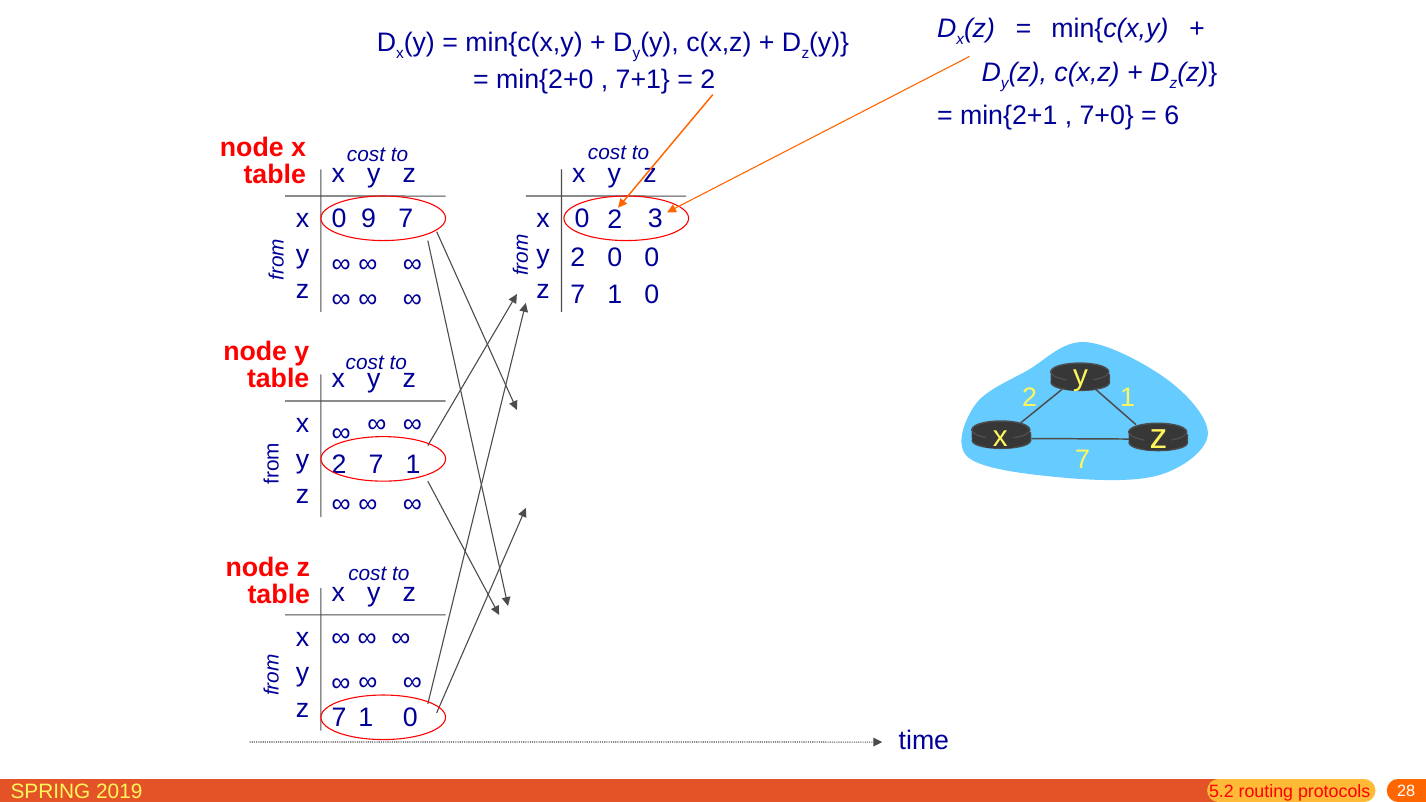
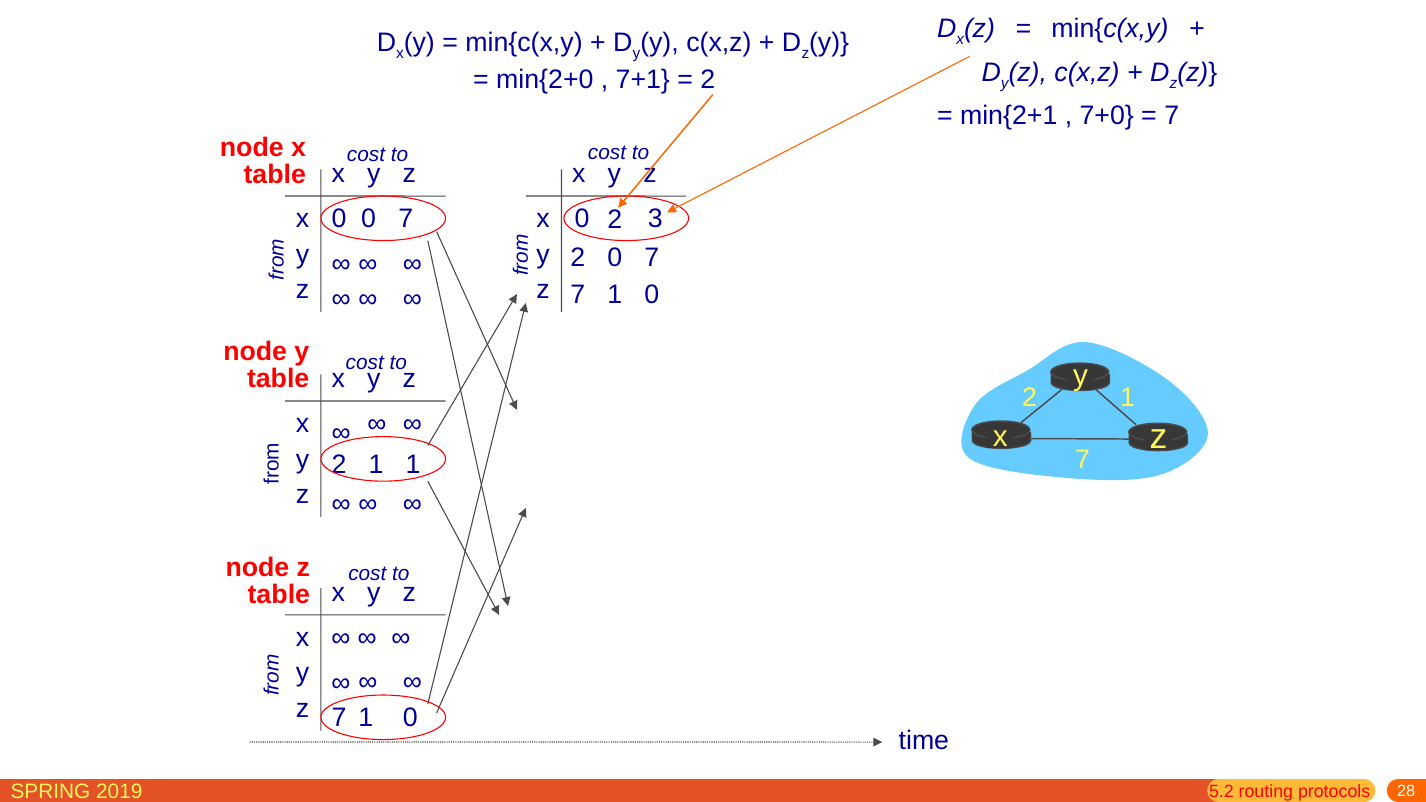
6: 6 -> 7 (1172, 115)
0 9: 9 -> 0 (369, 219)
2 0 0: 0 -> 7 (652, 258)
7: 7 -> 1 (376, 465)
